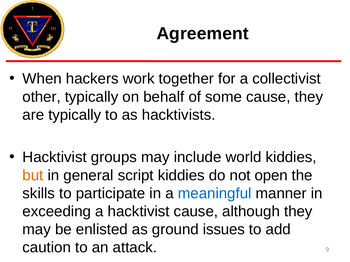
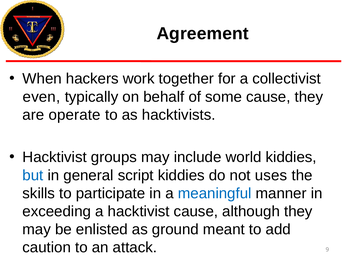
other: other -> even (41, 97)
are typically: typically -> operate (75, 115)
but colour: orange -> blue (33, 176)
open: open -> uses (271, 176)
issues: issues -> meant (224, 230)
